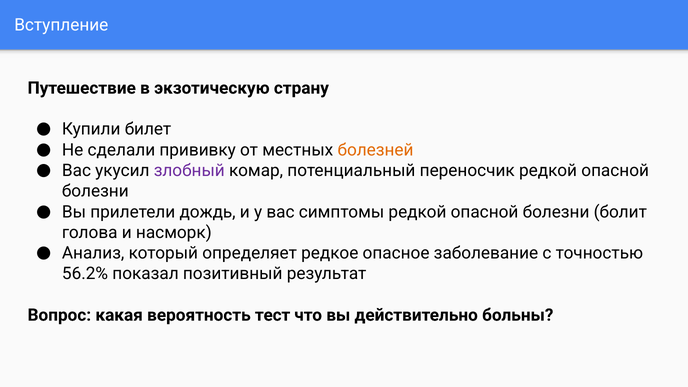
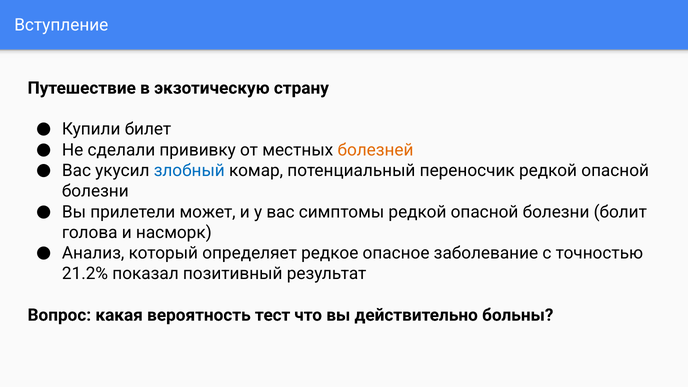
злобный colour: purple -> blue (189, 171)
дождь: дождь -> может (208, 212)
56.2%: 56.2% -> 21.2% (85, 274)
